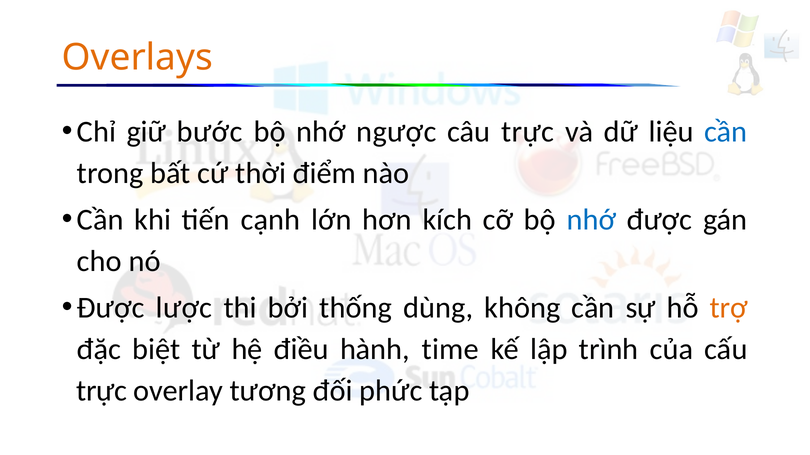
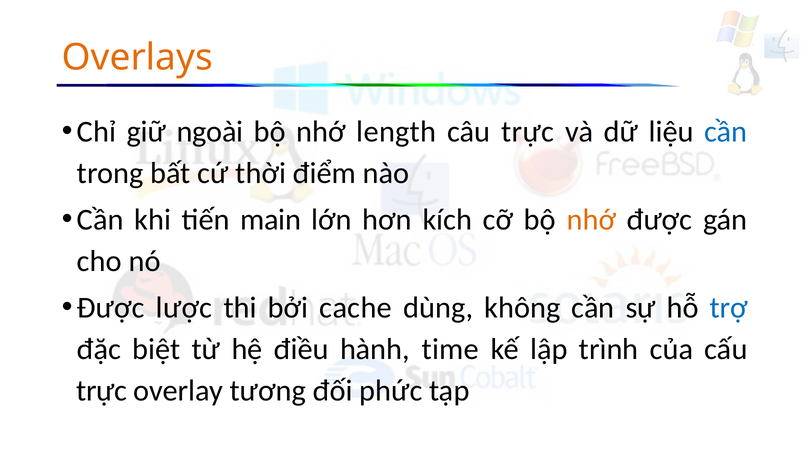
bước: bước -> ngoài (210, 132)
ngược: ngược -> length (396, 132)
cạnh: cạnh -> main (271, 220)
nhớ colour: blue -> orange (591, 220)
thống: thống -> cache (356, 308)
trợ colour: orange -> blue (729, 308)
